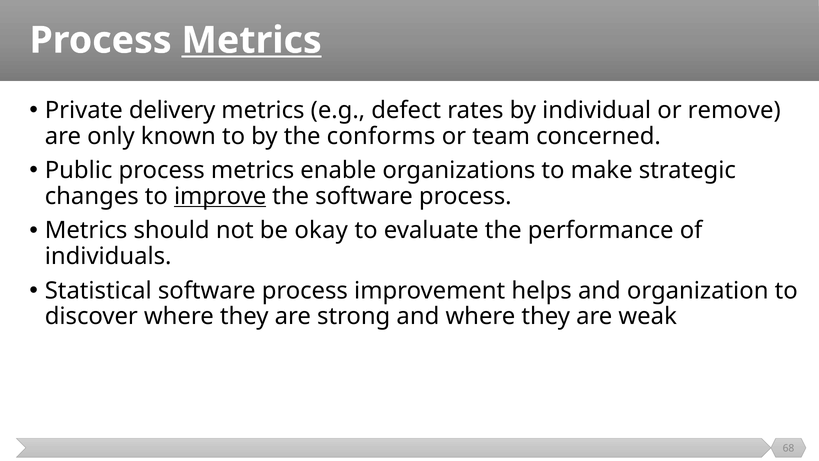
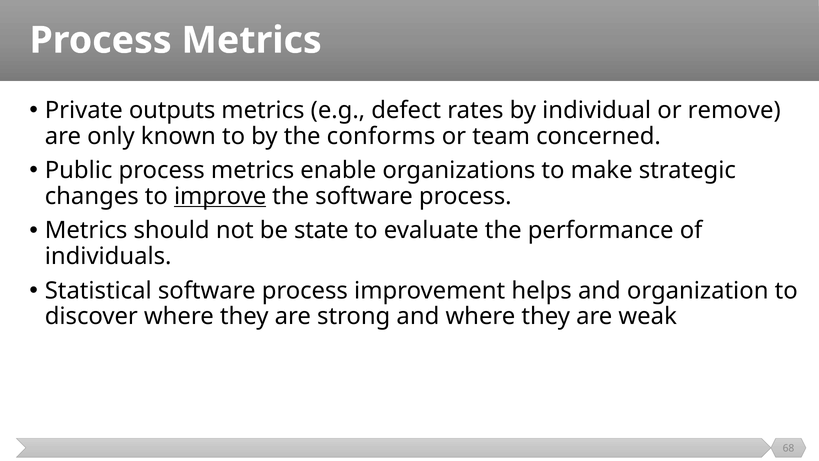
Metrics underline: present -> none (252, 40)
delivery: delivery -> outputs (172, 110)
okay: okay -> state (321, 230)
